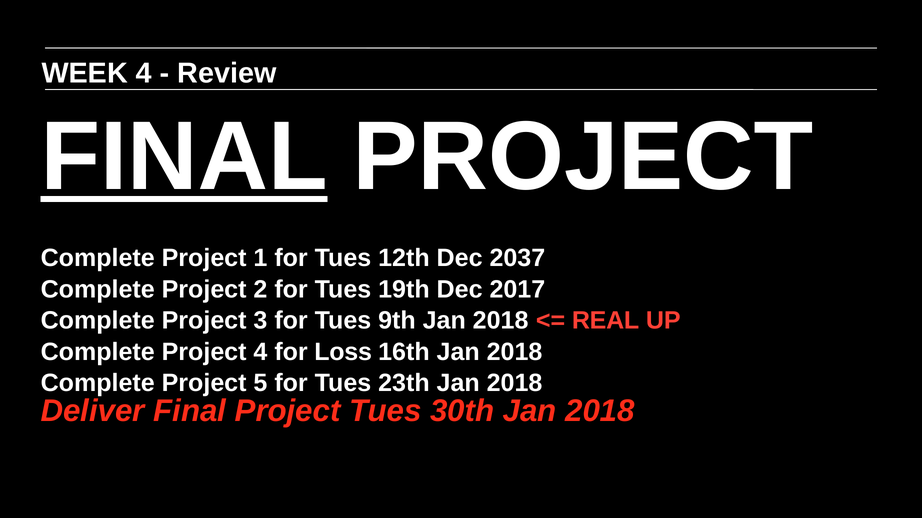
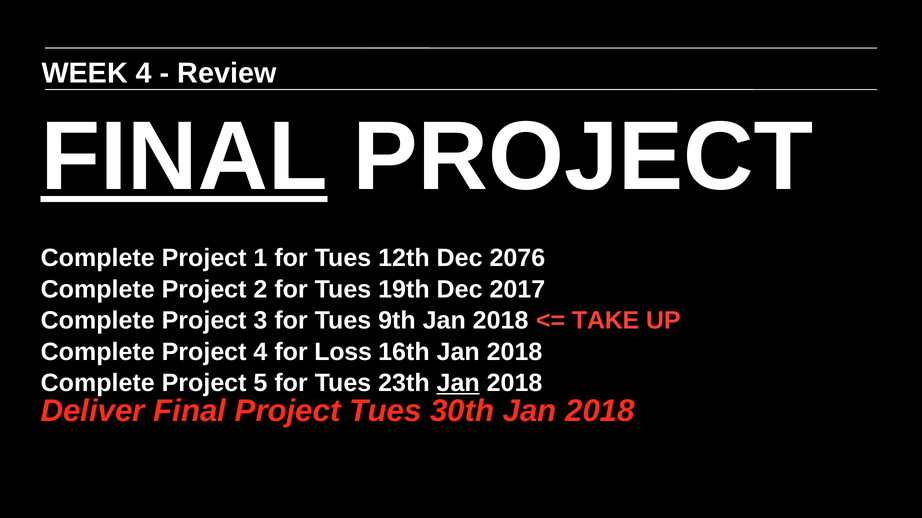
2037: 2037 -> 2076 (517, 258)
REAL: REAL -> TAKE (606, 320)
Jan underline: none -> present (458, 383)
